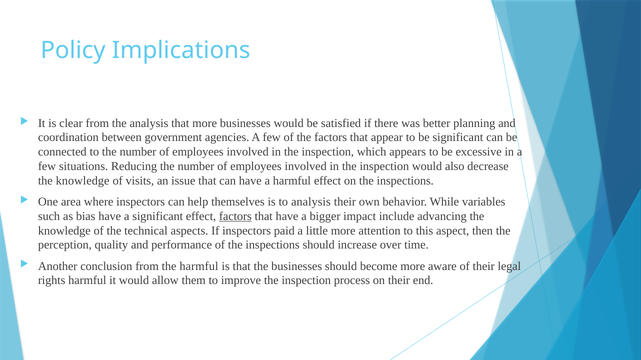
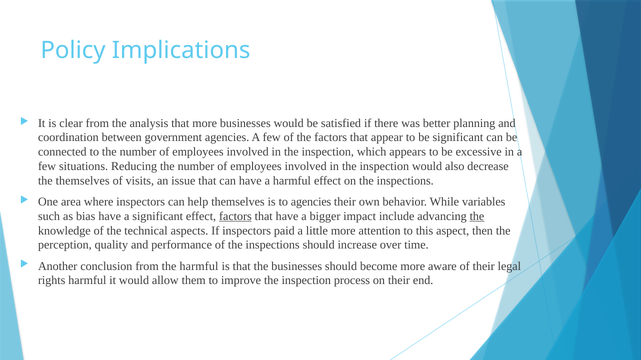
knowledge: knowledge -> themselves (83, 181)
to analysis: analysis -> agencies (311, 202)
the underline: none -> present (477, 217)
